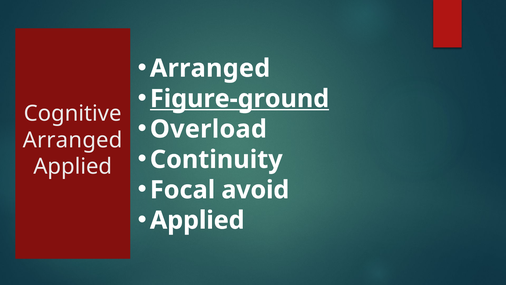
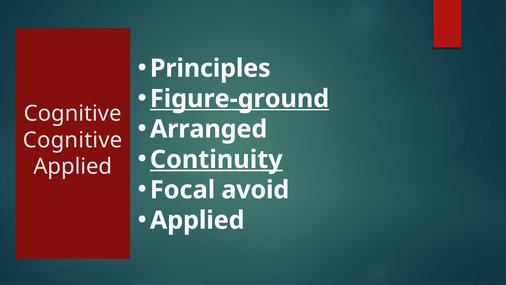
Arranged: Arranged -> Principles (210, 68)
Overload: Overload -> Arranged (209, 129)
Arranged: Arranged -> Cognitive (73, 140)
Continuity underline: none -> present (216, 159)
